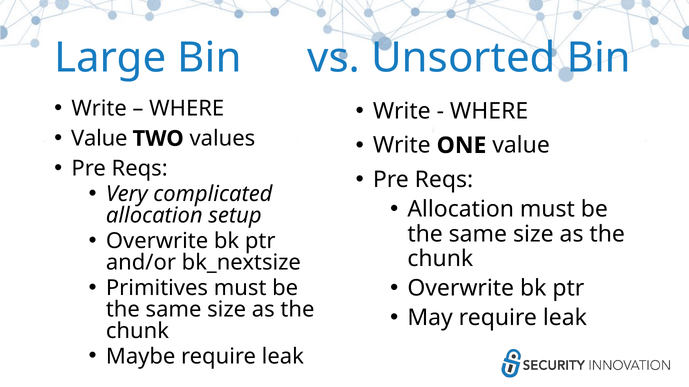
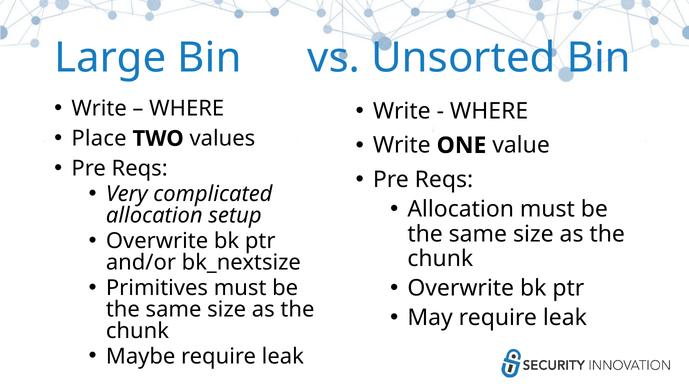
Value: Value -> Place (99, 139)
